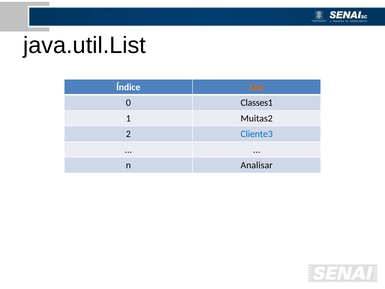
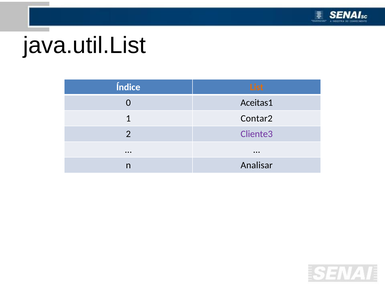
Classes1: Classes1 -> Aceitas1 (257, 103)
Muitas2: Muitas2 -> Contar2 (257, 118)
Cliente3 colour: blue -> purple (257, 134)
